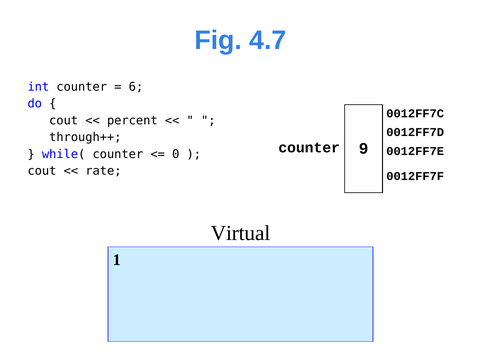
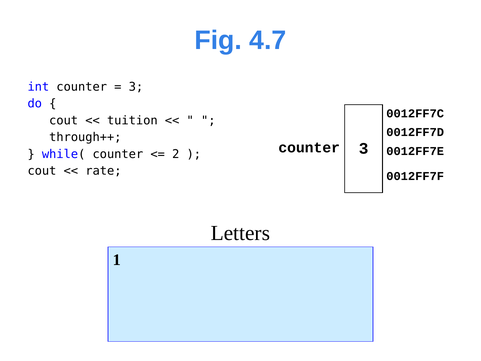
6: 6 -> 3 (136, 87)
percent: percent -> tuition (132, 120)
counter 9: 9 -> 3 (364, 148)
0: 0 -> 2 (176, 154)
Virtual: Virtual -> Letters (240, 233)
